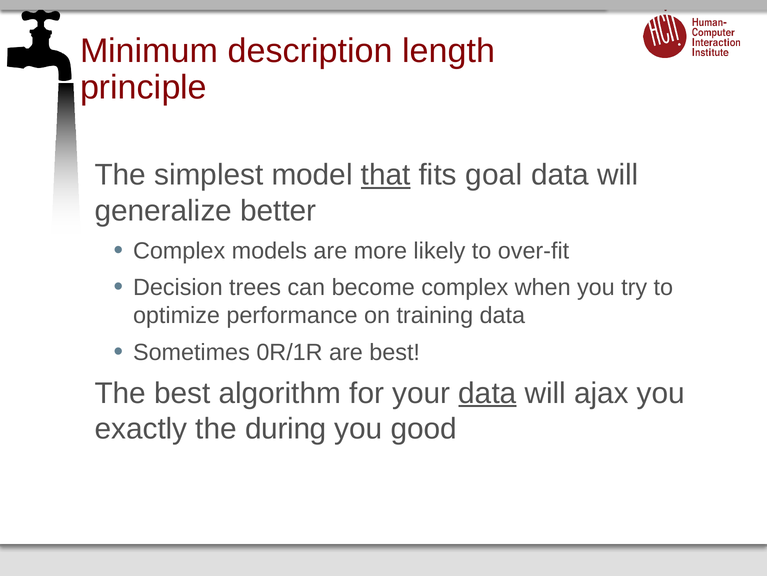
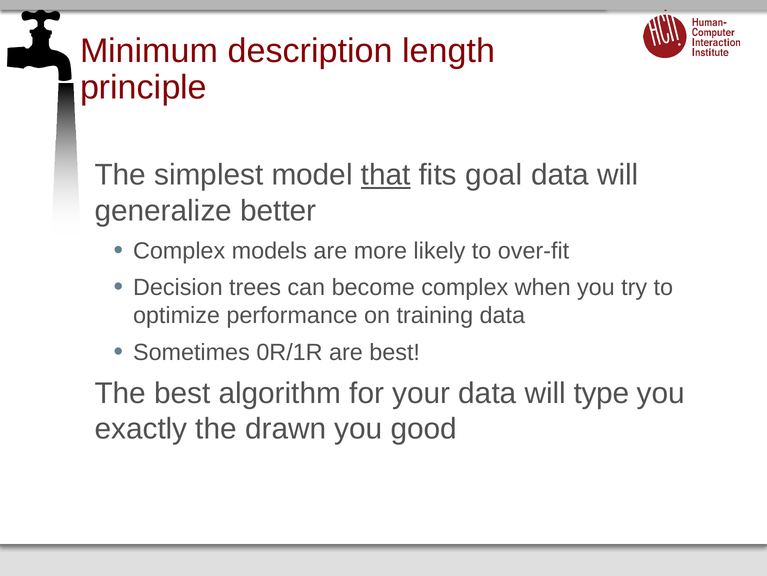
data underline: present -> none (487, 393)
ajax: ajax -> type (602, 393)
during: during -> drawn (286, 428)
